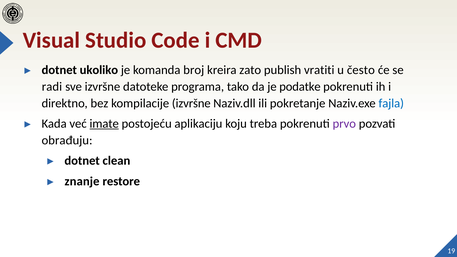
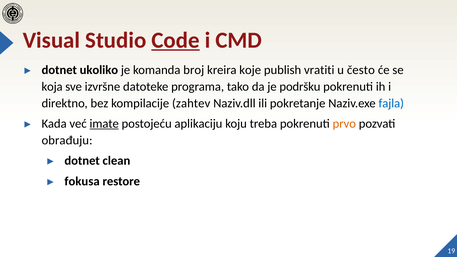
Code underline: none -> present (176, 40)
zato: zato -> koje (250, 70)
radi: radi -> koja (52, 87)
podatke: podatke -> podršku (300, 87)
kompilacije izvršne: izvršne -> zahtev (191, 103)
prvo colour: purple -> orange (344, 124)
znanje: znanje -> fokusa (82, 181)
